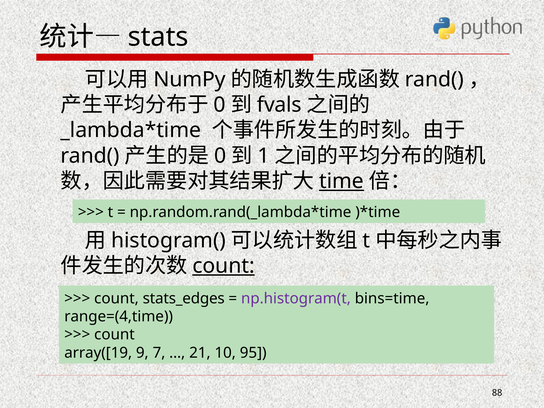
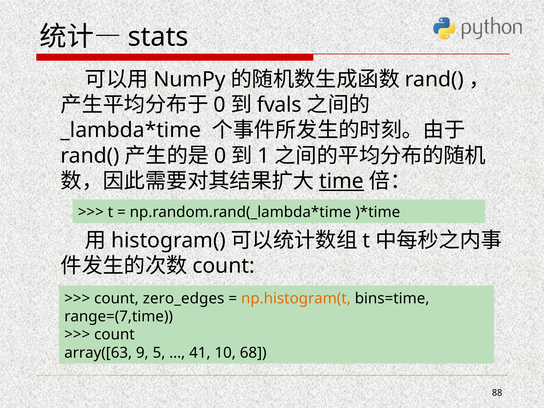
count underline: present -> none (224, 266)
stats_edges: stats_edges -> zero_edges (184, 298)
np.histogram(t colour: purple -> orange (296, 298)
range=(4,time: range=(4,time -> range=(7,time (119, 317)
array([19: array([19 -> array([63 (98, 353)
7: 7 -> 5 (159, 353)
21: 21 -> 41 (200, 353)
95: 95 -> 68 (253, 353)
